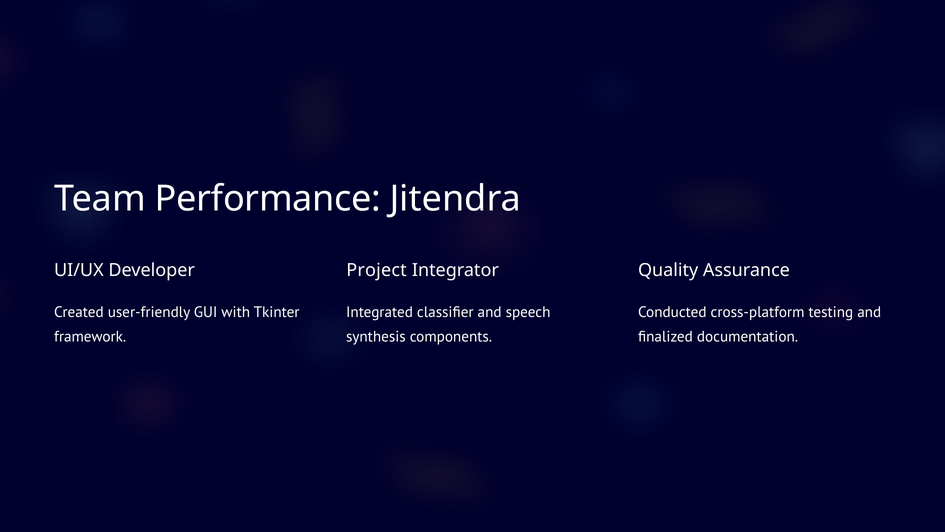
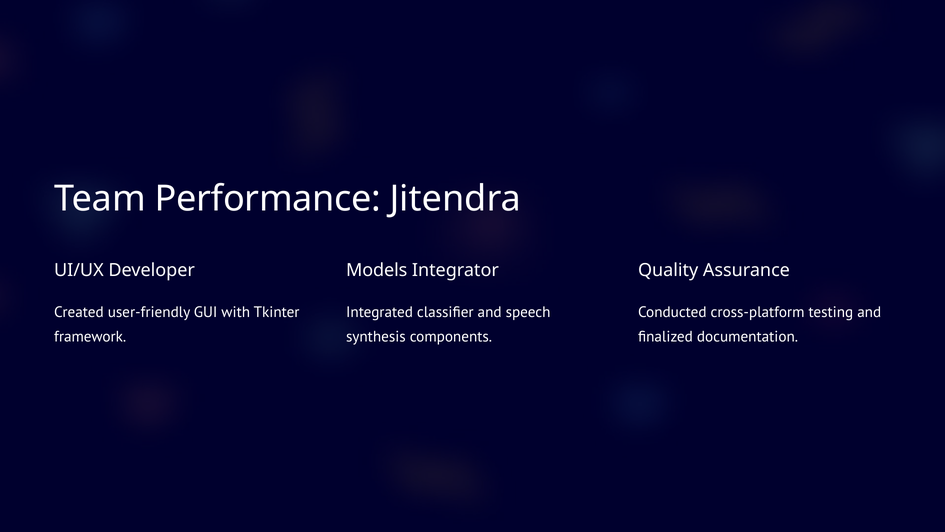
Project: Project -> Models (377, 270)
